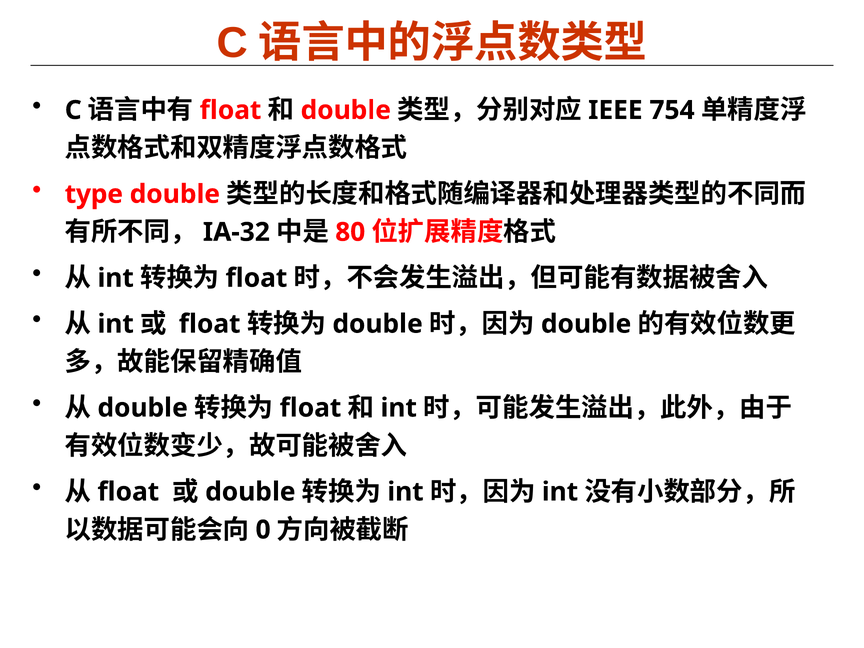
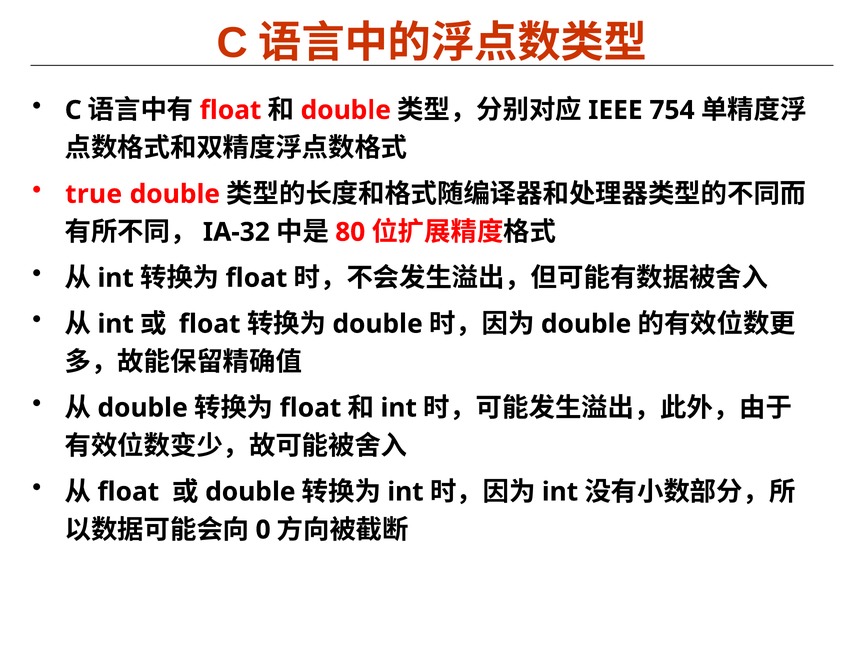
type: type -> true (94, 194)
